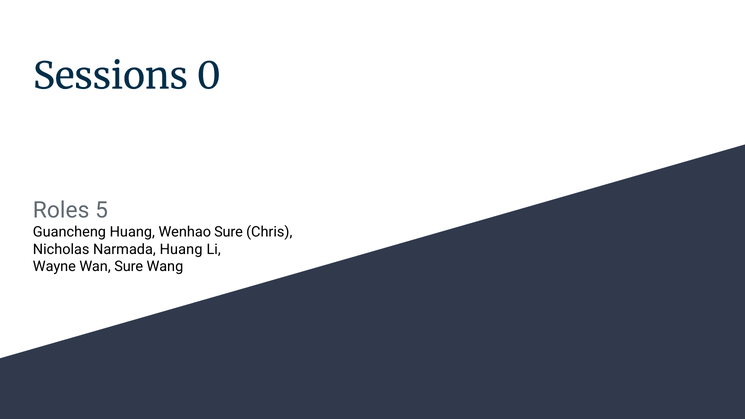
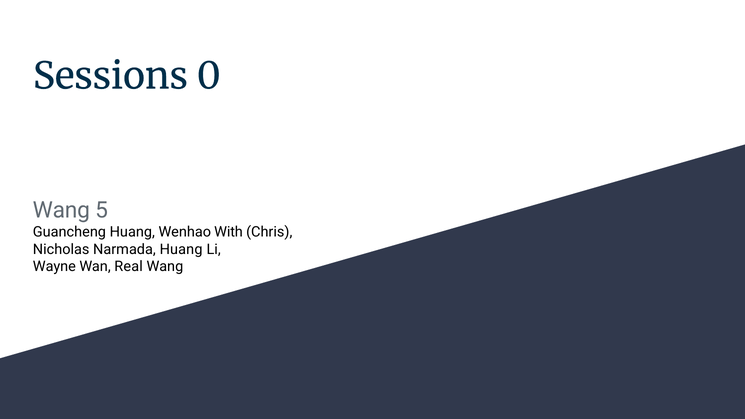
Roles: Roles -> Wang (61, 210)
Wenhao Sure: Sure -> With (229, 232)
Wan Sure: Sure -> Real (129, 267)
